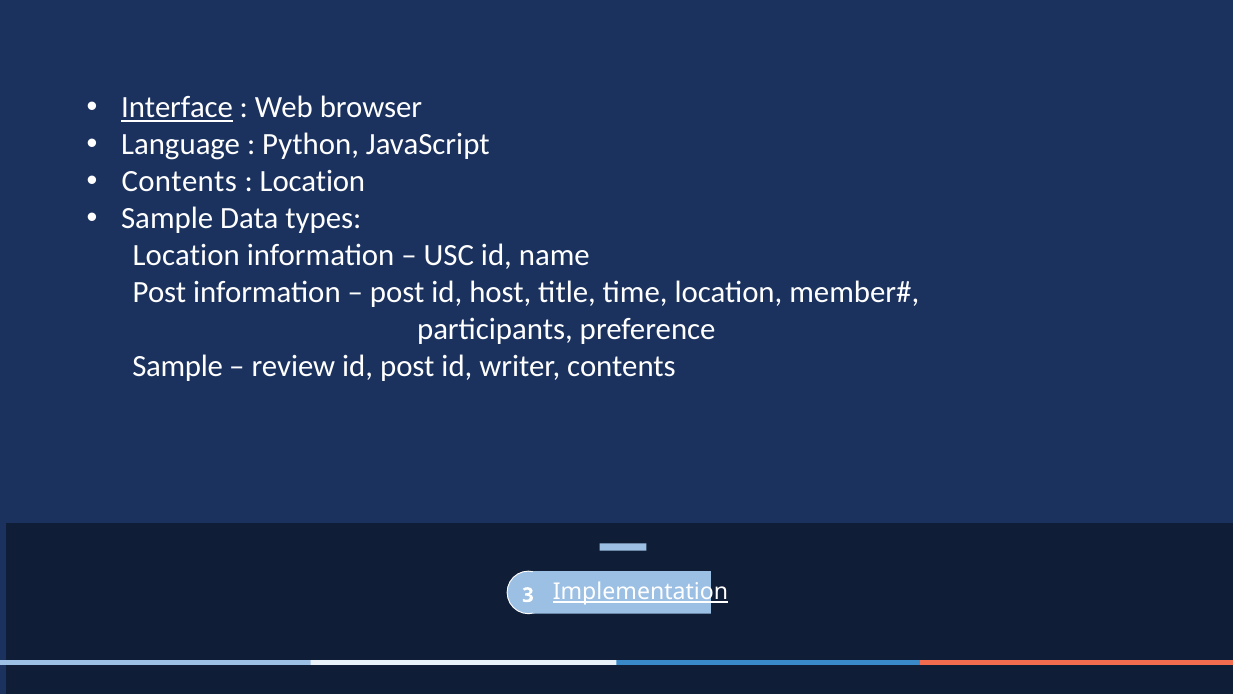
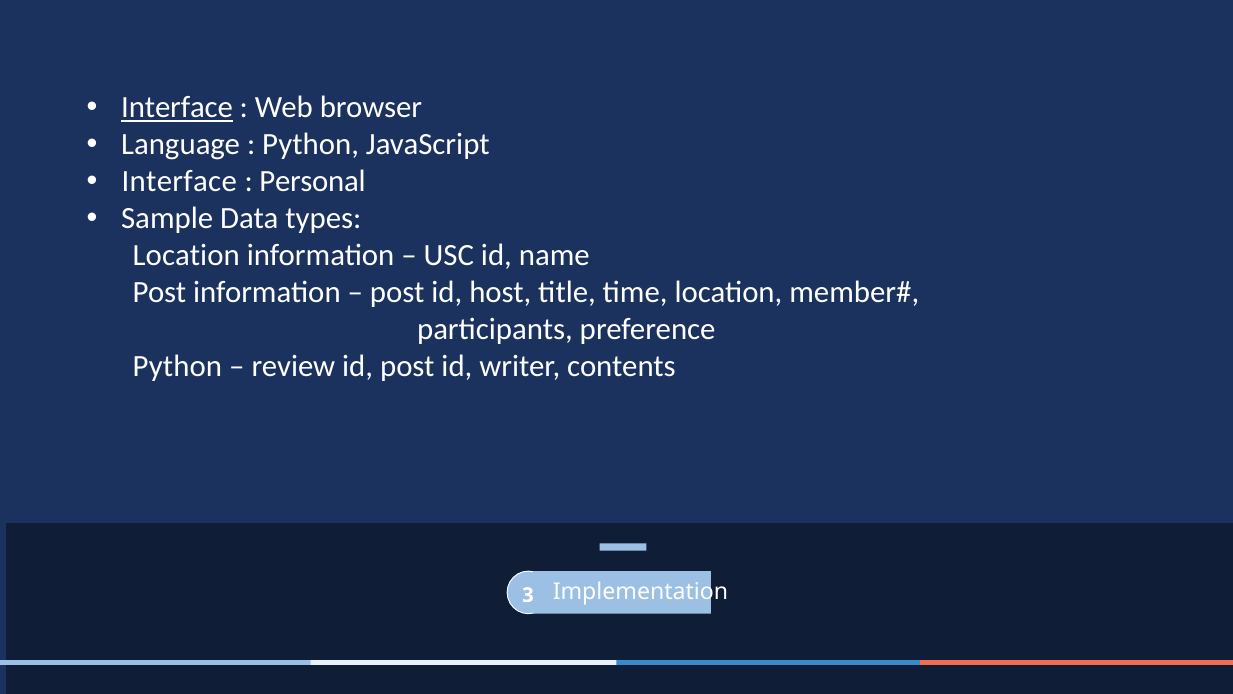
Contents: Contents -> Interface (179, 182)
Location: Location -> Personal (313, 182)
Sample: Sample -> Python (177, 366)
Implementation underline: present -> none (640, 592)
